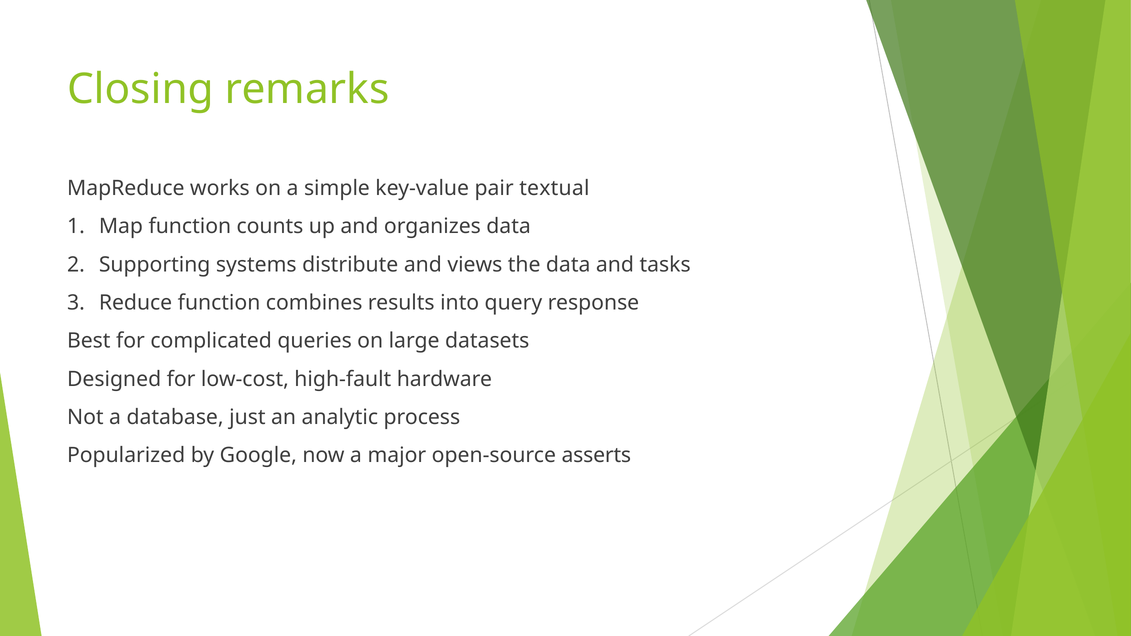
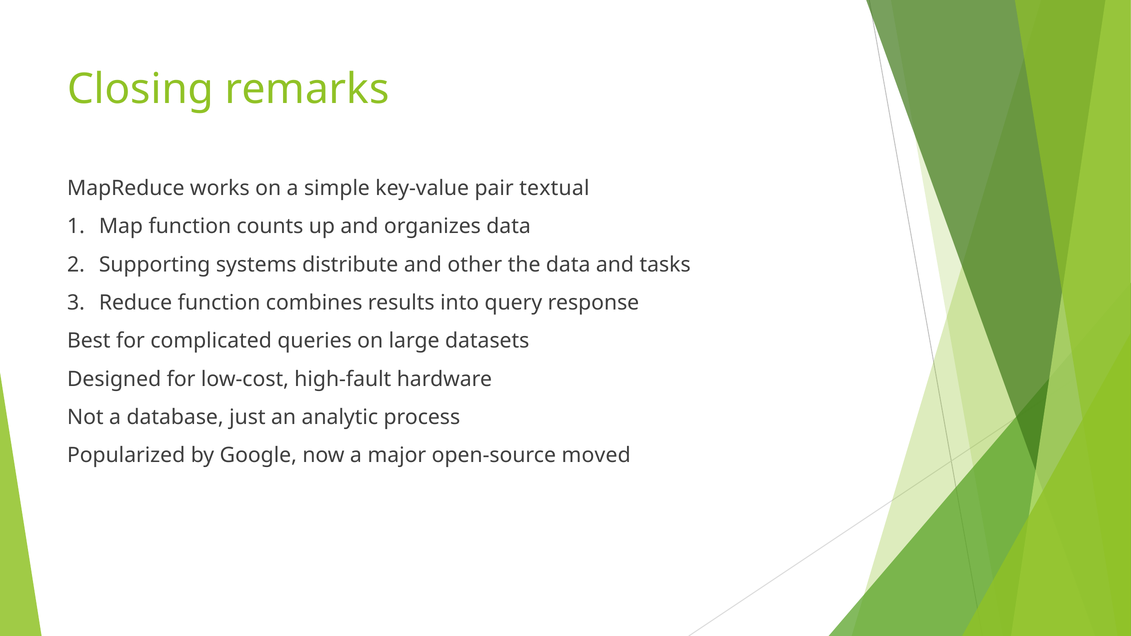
views: views -> other (475, 265)
asserts: asserts -> moved (596, 456)
